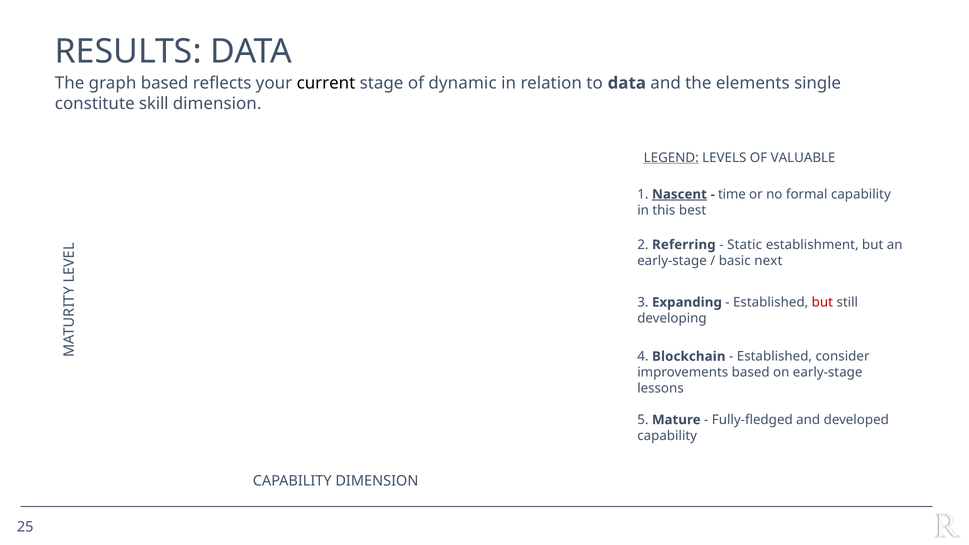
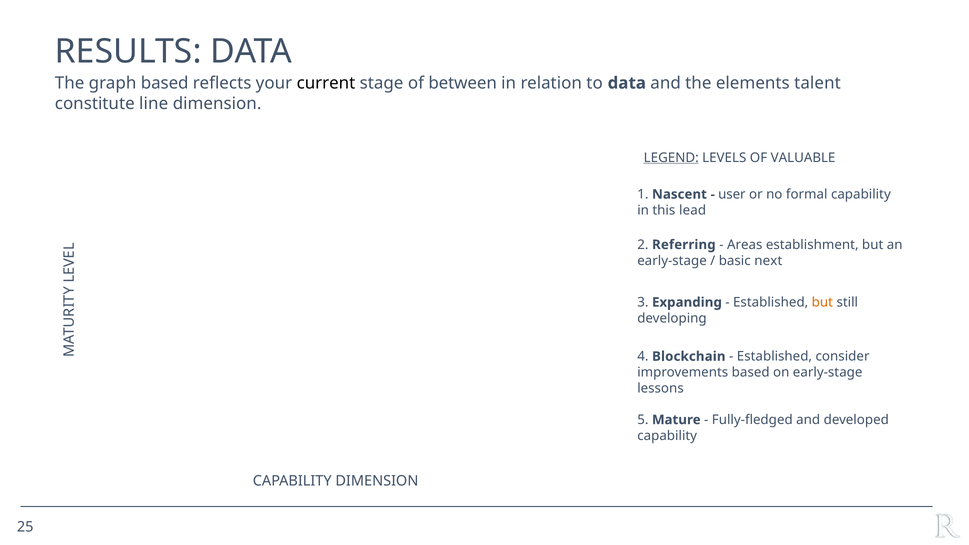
dynamic: dynamic -> between (463, 83)
single: single -> talent (818, 83)
skill: skill -> line (154, 103)
Nascent underline: present -> none (679, 194)
time: time -> user (732, 194)
best: best -> lead (693, 210)
Static: Static -> Areas (745, 245)
but colour: red -> orange (822, 302)
